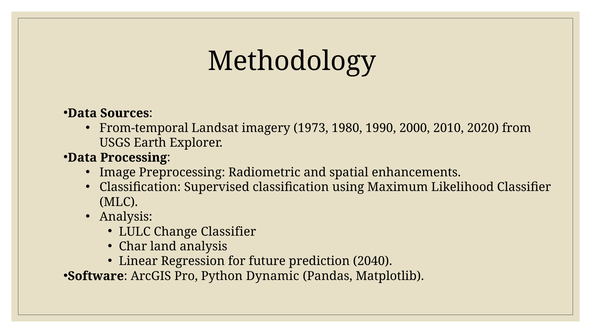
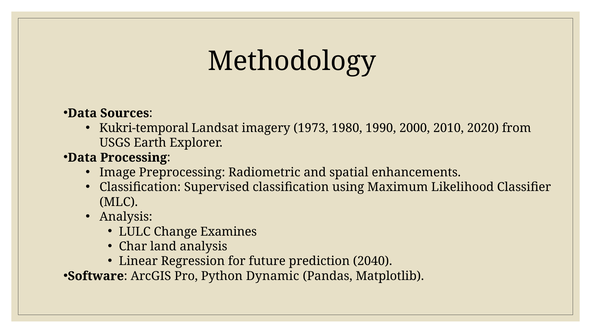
From-temporal: From-temporal -> Kukri-temporal (144, 128)
Change Classifier: Classifier -> Examines (229, 231)
